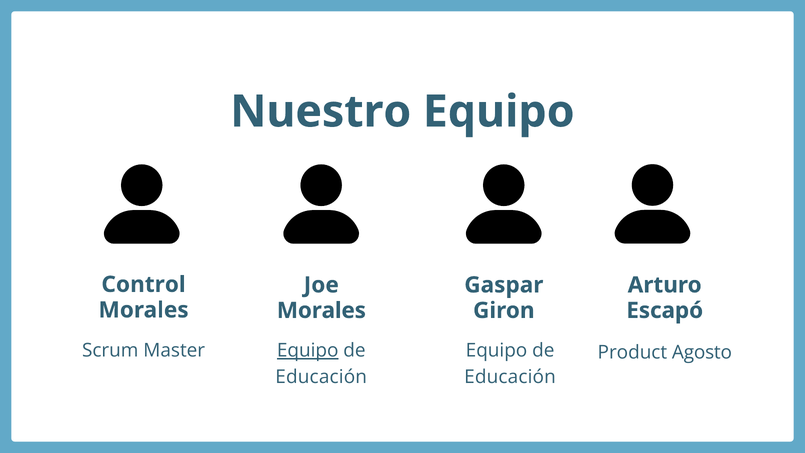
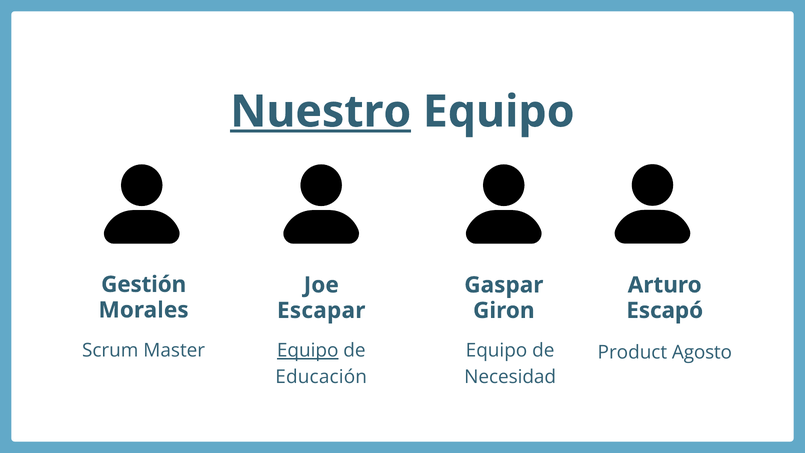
Nuestro underline: none -> present (321, 112)
Control: Control -> Gestión (144, 284)
Morales: Morales -> Escapar (321, 310)
Educación: Educación -> Necesidad (510, 377)
